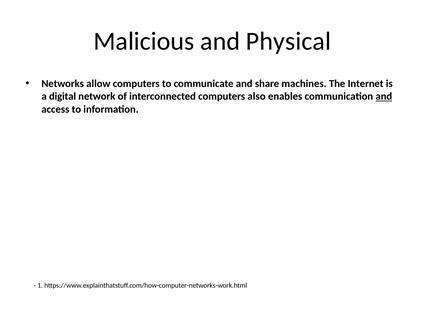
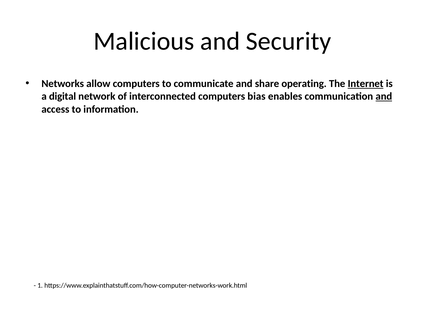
Physical: Physical -> Security (289, 41)
machines: machines -> operating (304, 84)
Internet underline: none -> present (366, 84)
also: also -> bias (257, 96)
